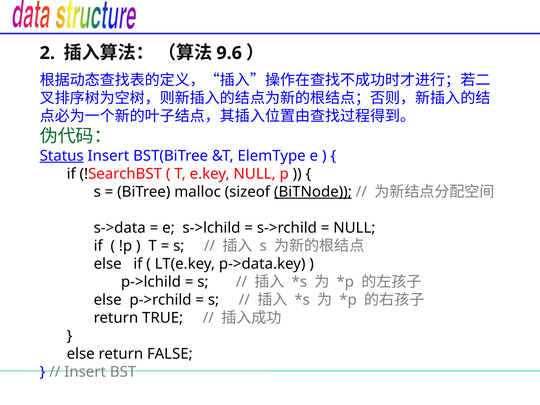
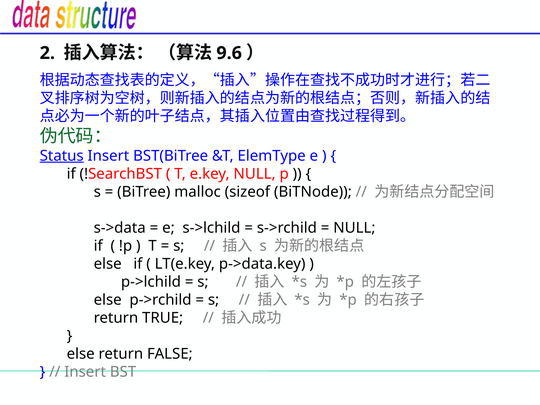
BiTNode underline: present -> none (313, 192)
